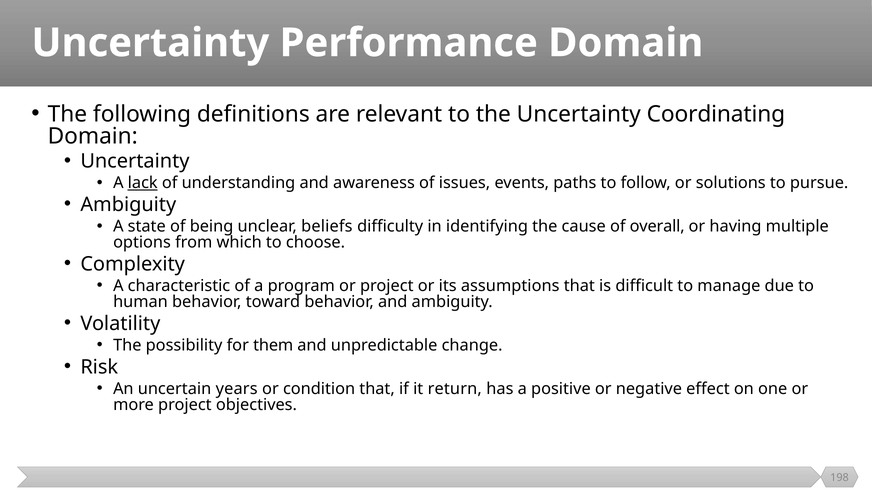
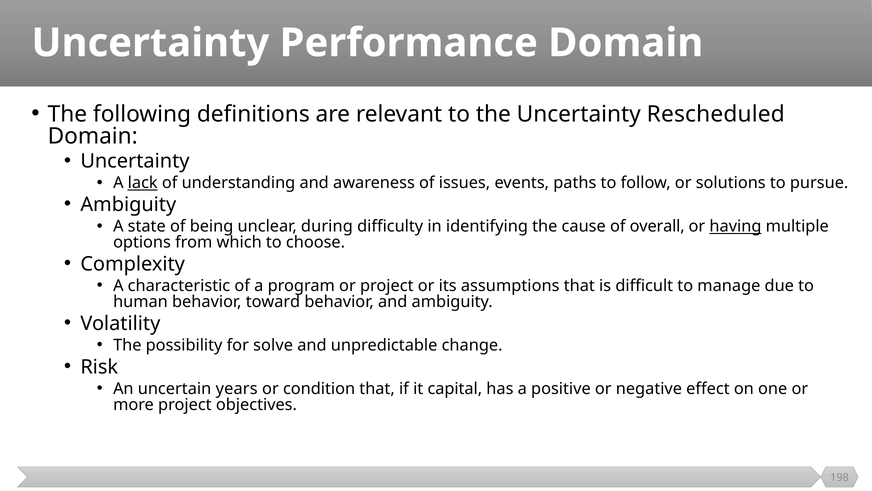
Coordinating: Coordinating -> Rescheduled (716, 114)
beliefs: beliefs -> during (327, 226)
having underline: none -> present (735, 226)
them: them -> solve (273, 345)
return: return -> capital (455, 388)
